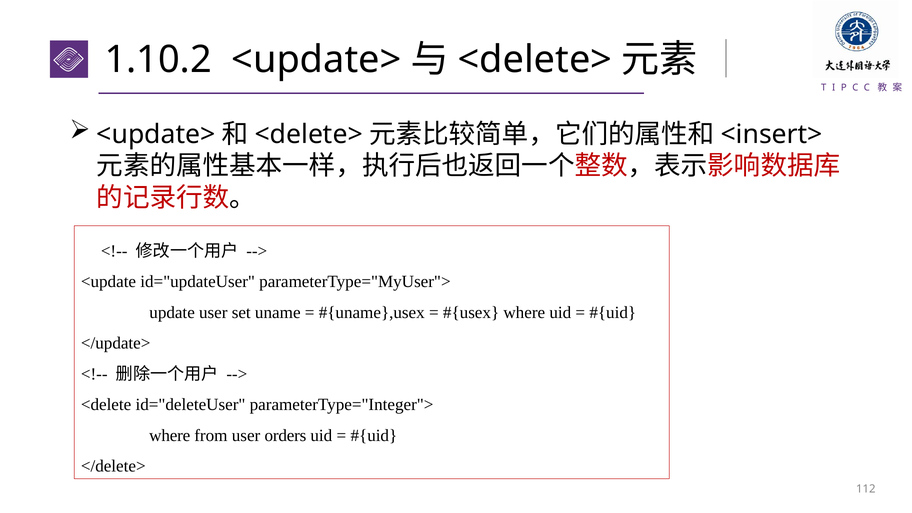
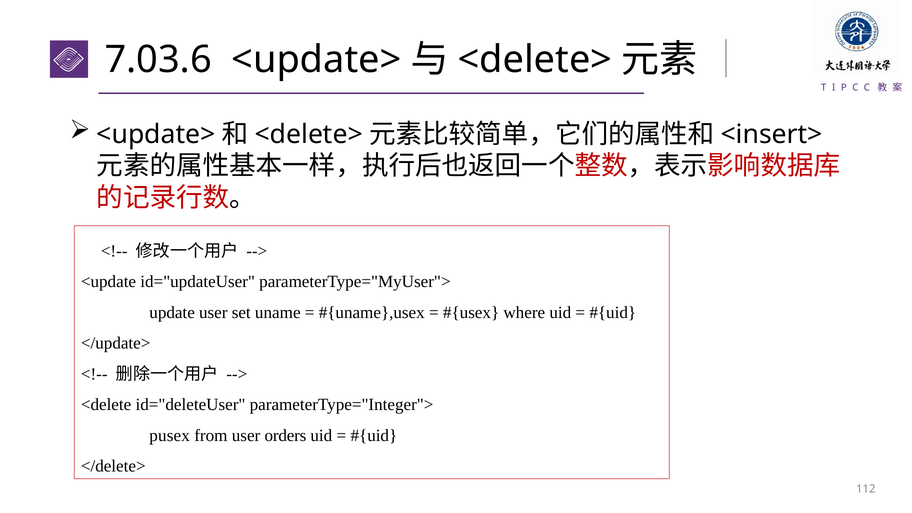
1.10.2: 1.10.2 -> 7.03.6 (158, 60)
where: where -> pusex (170, 436)
